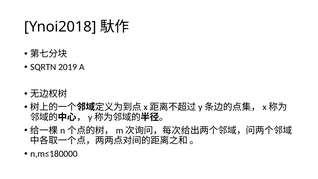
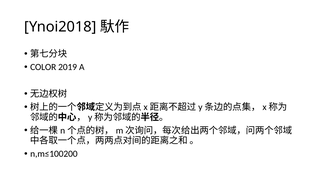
SQRTN: SQRTN -> COLOR (43, 67)
n,m≤180000: n,m≤180000 -> n,m≤100200 (54, 154)
